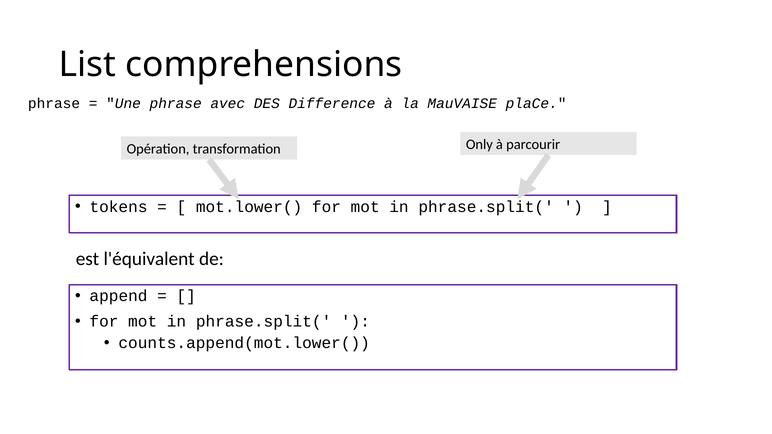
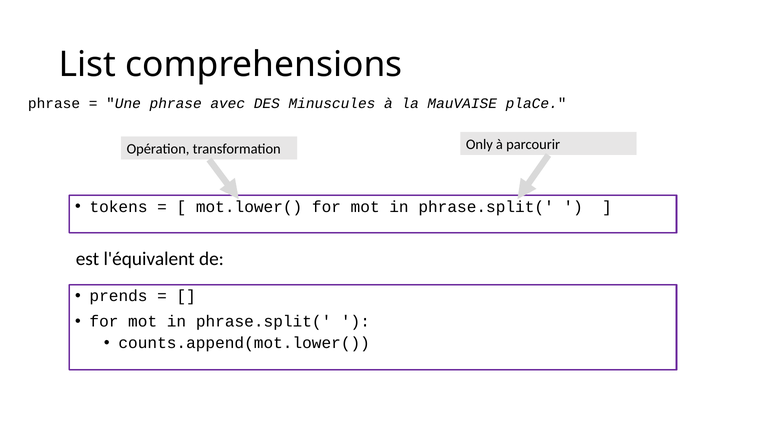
Difference: Difference -> Minuscules (332, 104)
append: append -> prends (119, 296)
